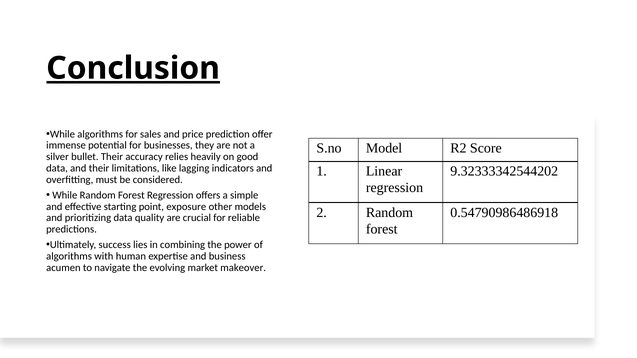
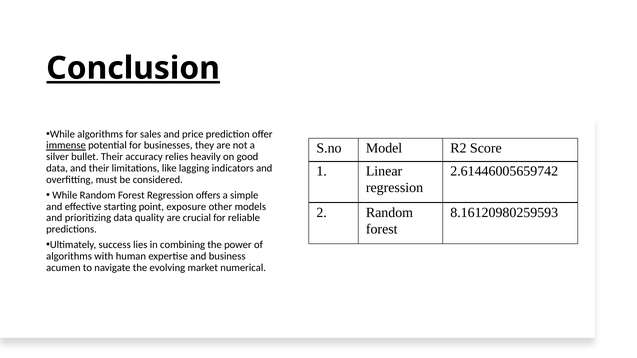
immense underline: none -> present (66, 146)
9.32333342544202: 9.32333342544202 -> 2.61446005659742 (504, 172)
0.54790986486918: 0.54790986486918 -> 8.16120980259593 (504, 213)
makeover: makeover -> numerical (243, 268)
